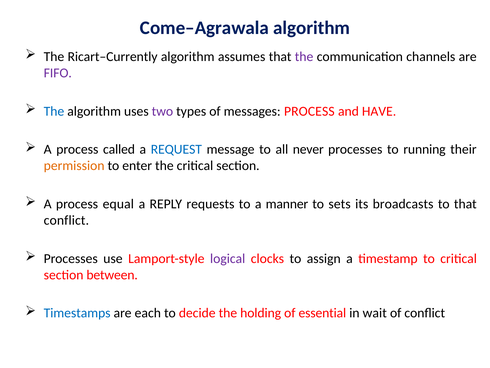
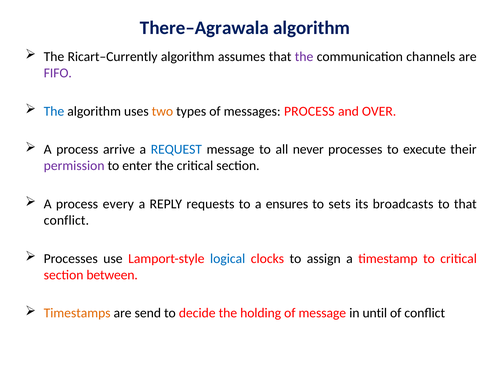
Come–Agrawala: Come–Agrawala -> There–Agrawala (204, 28)
two colour: purple -> orange (162, 111)
HAVE: HAVE -> OVER (379, 111)
called: called -> arrive (119, 149)
running: running -> execute (425, 149)
permission colour: orange -> purple (74, 166)
equal: equal -> every (118, 204)
manner: manner -> ensures (287, 204)
logical colour: purple -> blue (228, 258)
Timestamps colour: blue -> orange (77, 313)
each: each -> send (148, 313)
of essential: essential -> message (322, 313)
wait: wait -> until (375, 313)
